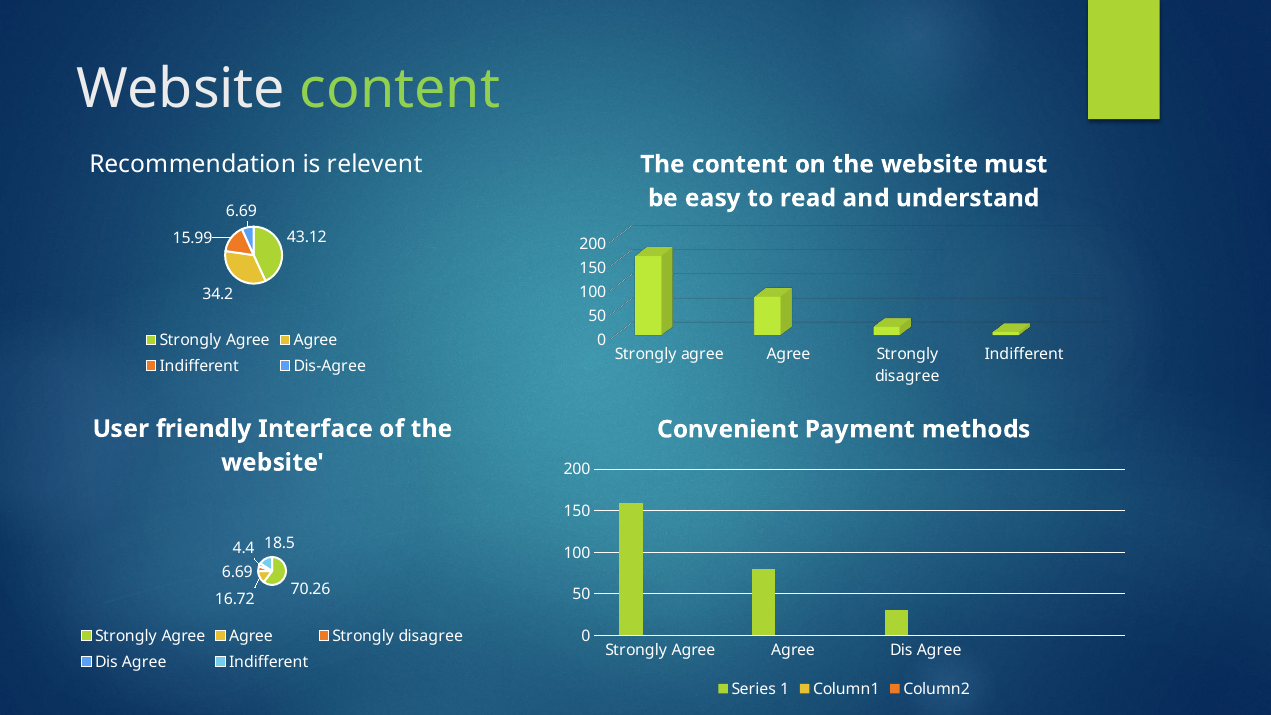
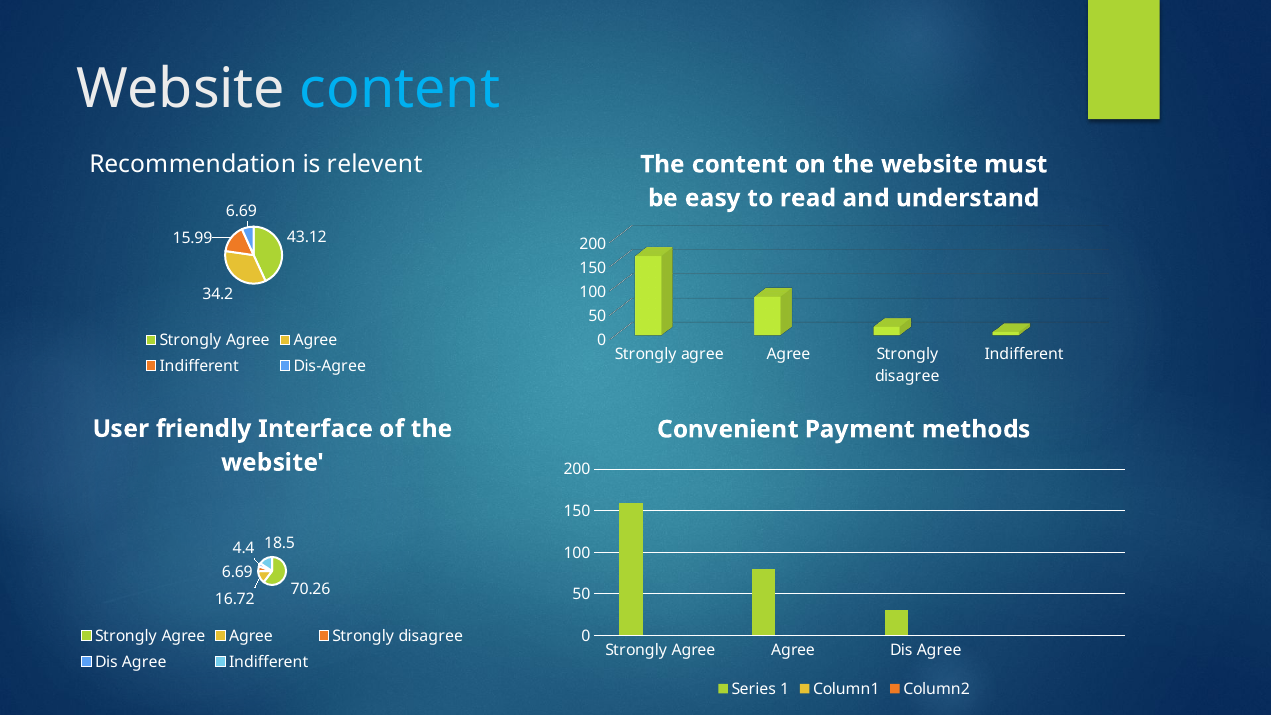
content colour: light green -> light blue (400, 89)
